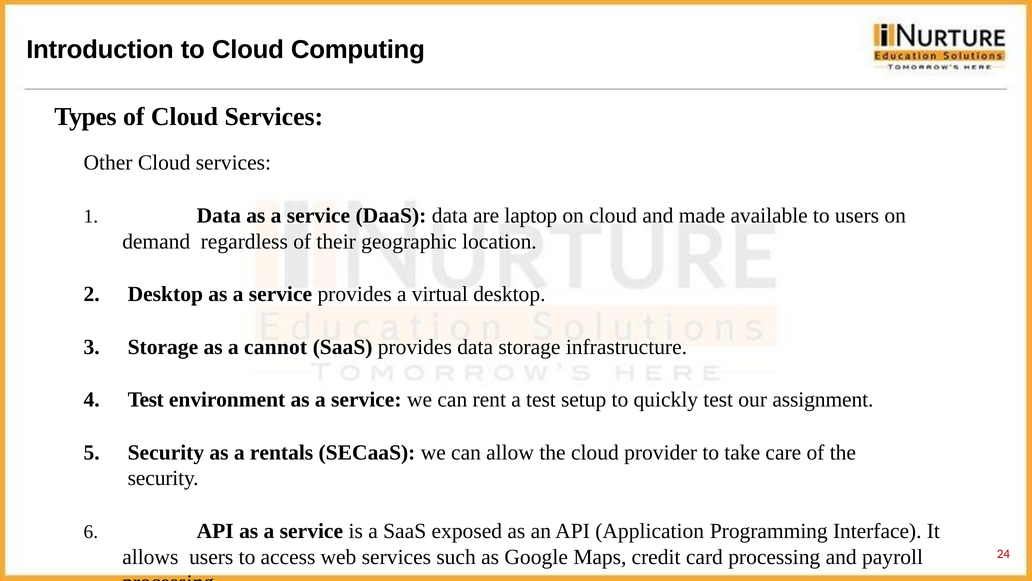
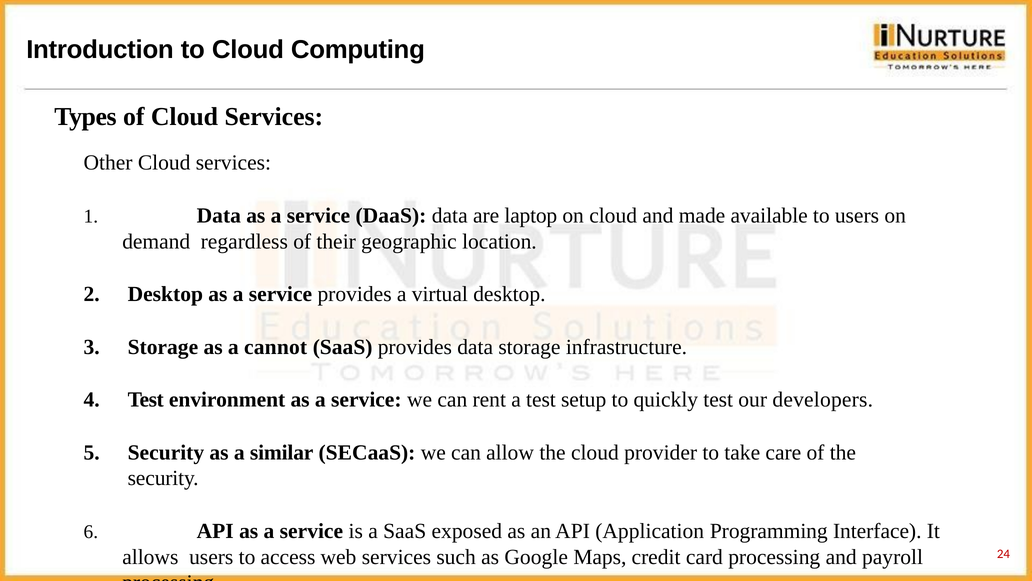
assignment: assignment -> developers (823, 399)
rentals: rentals -> similar (282, 452)
